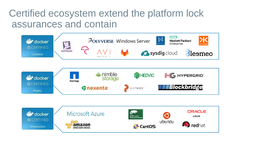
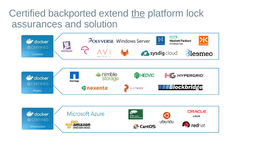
ecosystem: ecosystem -> backported (72, 13)
the underline: none -> present (138, 13)
contain: contain -> solution (101, 24)
